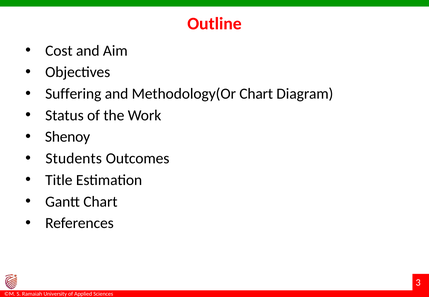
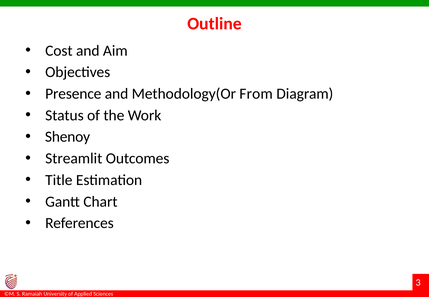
Suffering: Suffering -> Presence (73, 94)
Methodology(Or Chart: Chart -> From (256, 94)
Students: Students -> Streamlit (74, 158)
